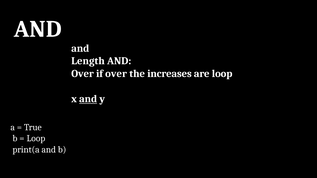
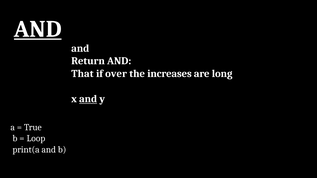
AND underline: none -> present (38, 29)
Length: Length -> Return (88, 61)
Over: Over -> That (82, 74)
are loop: loop -> long (222, 74)
